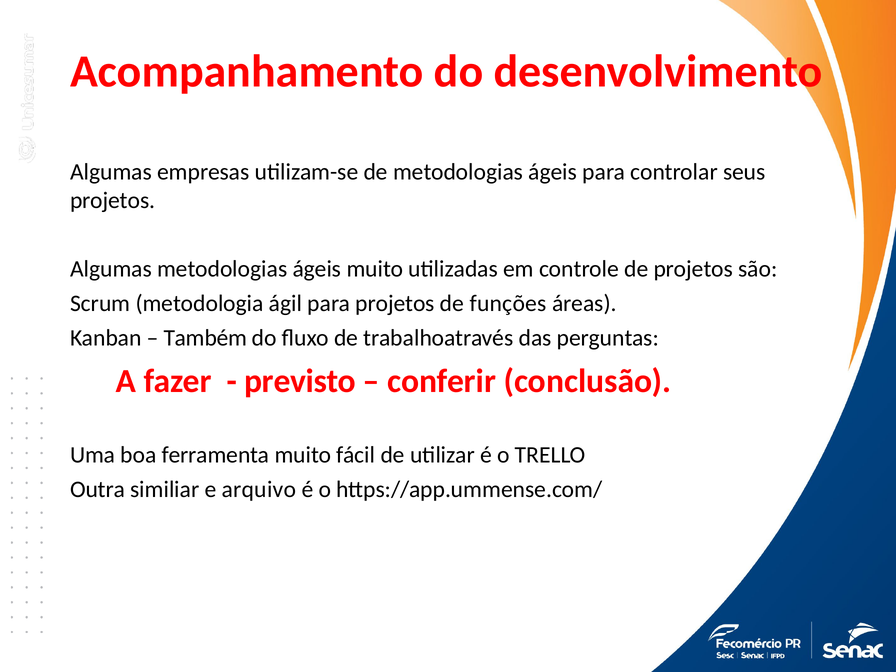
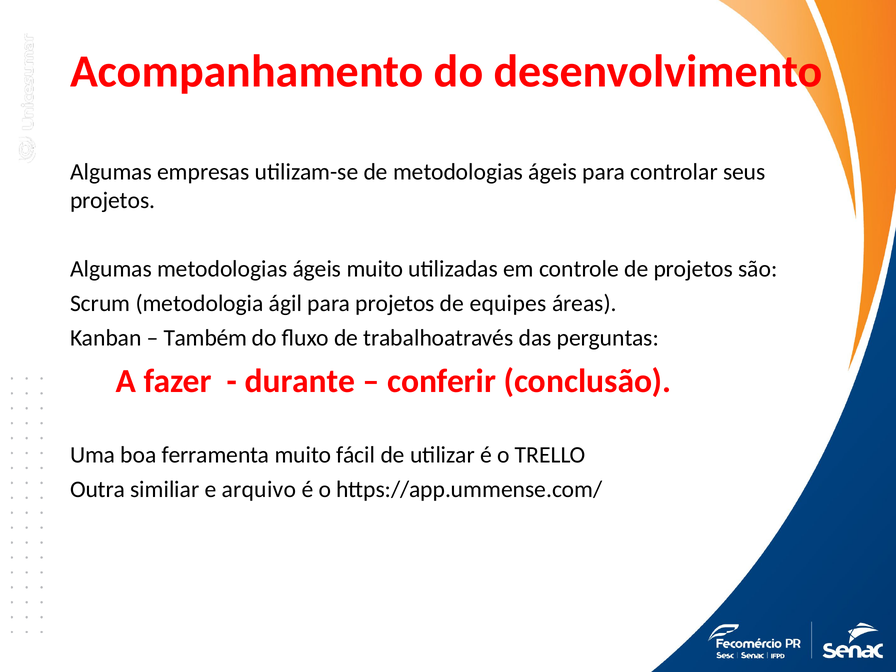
funções: funções -> equipes (508, 303)
previsto: previsto -> durante (300, 381)
